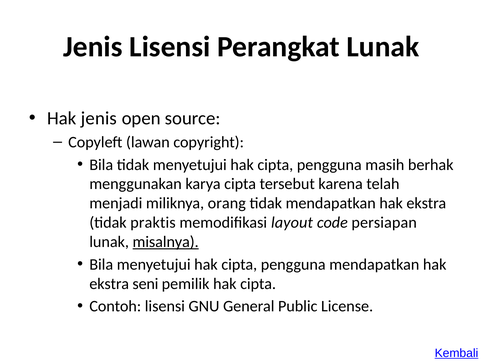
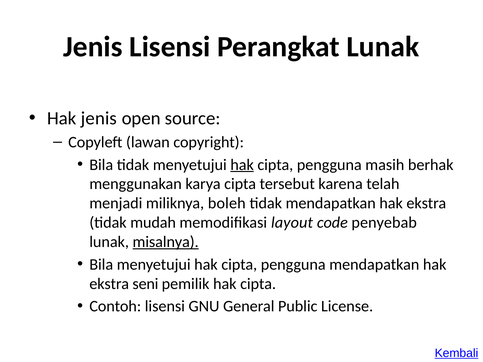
hak underline: none -> present (242, 165)
orang: orang -> boleh (227, 203)
praktis: praktis -> mudah (153, 223)
persiapan: persiapan -> penyebab (384, 223)
